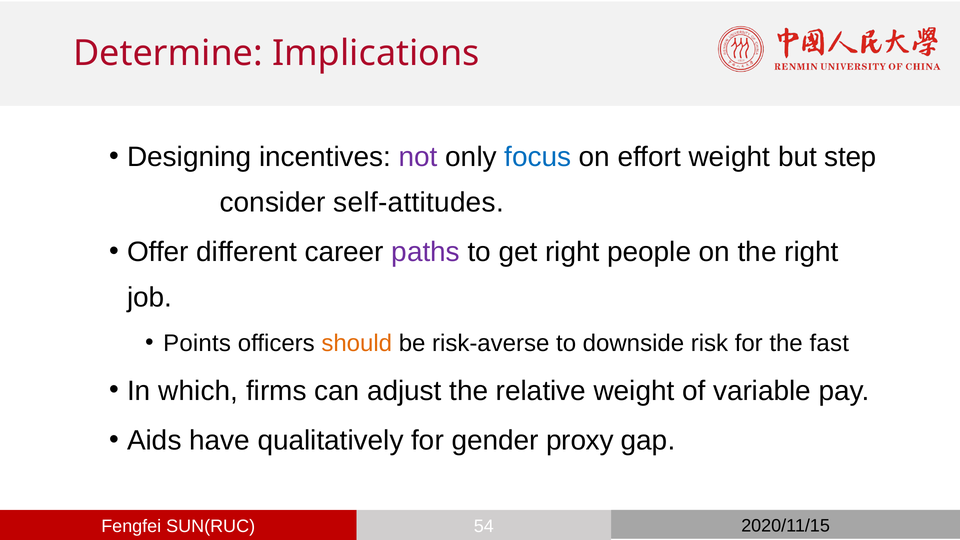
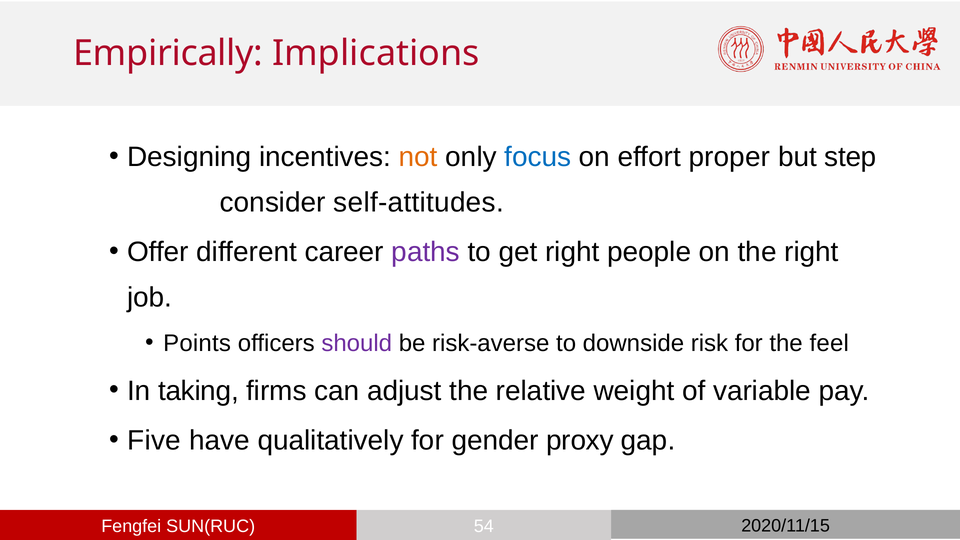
Determine: Determine -> Empirically (168, 53)
not colour: purple -> orange (418, 157)
effort weight: weight -> proper (729, 157)
should colour: orange -> purple (357, 343)
fast: fast -> feel (829, 343)
which: which -> taking (198, 391)
Aids: Aids -> Five (154, 441)
